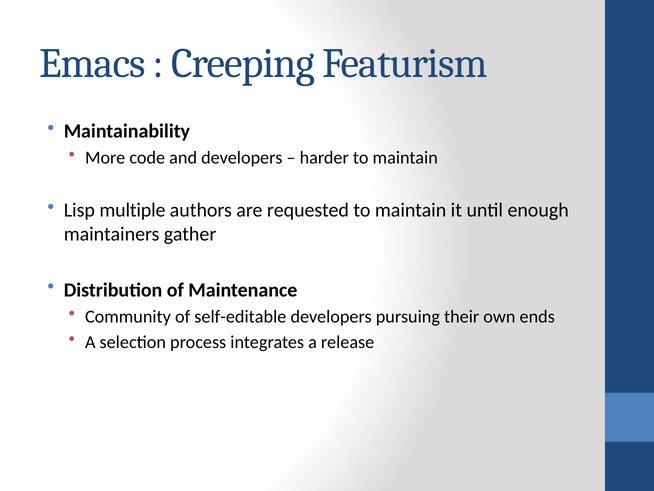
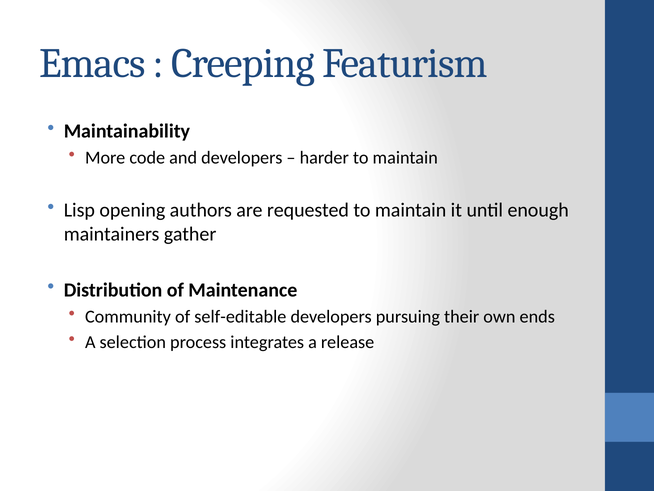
multiple: multiple -> opening (132, 210)
